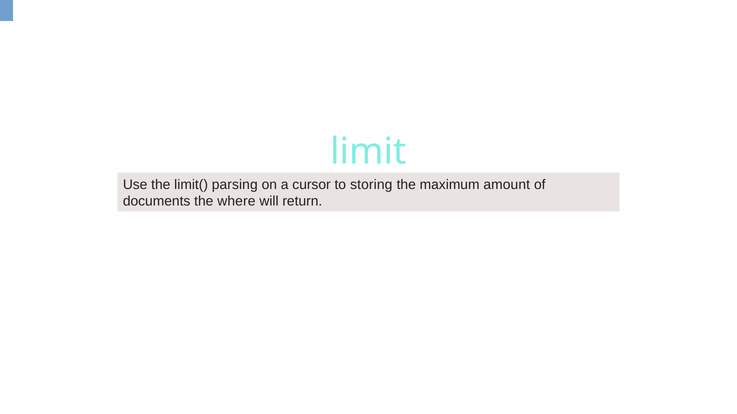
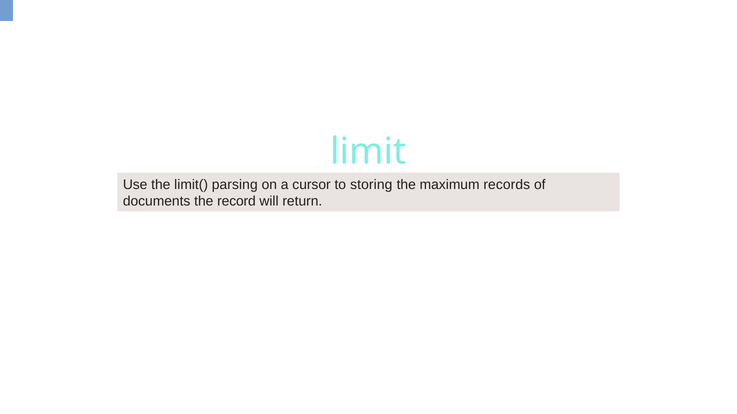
amount: amount -> records (507, 185)
where: where -> record (236, 202)
